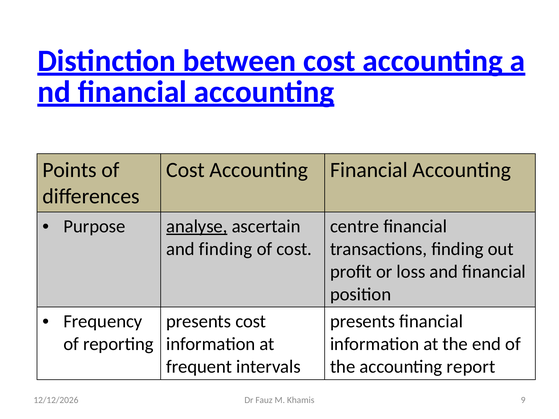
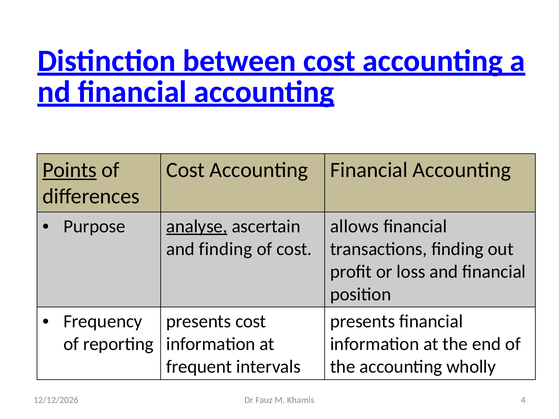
Points underline: none -> present (70, 170)
centre: centre -> allows (355, 226)
report: report -> wholly (471, 367)
9: 9 -> 4 (523, 400)
